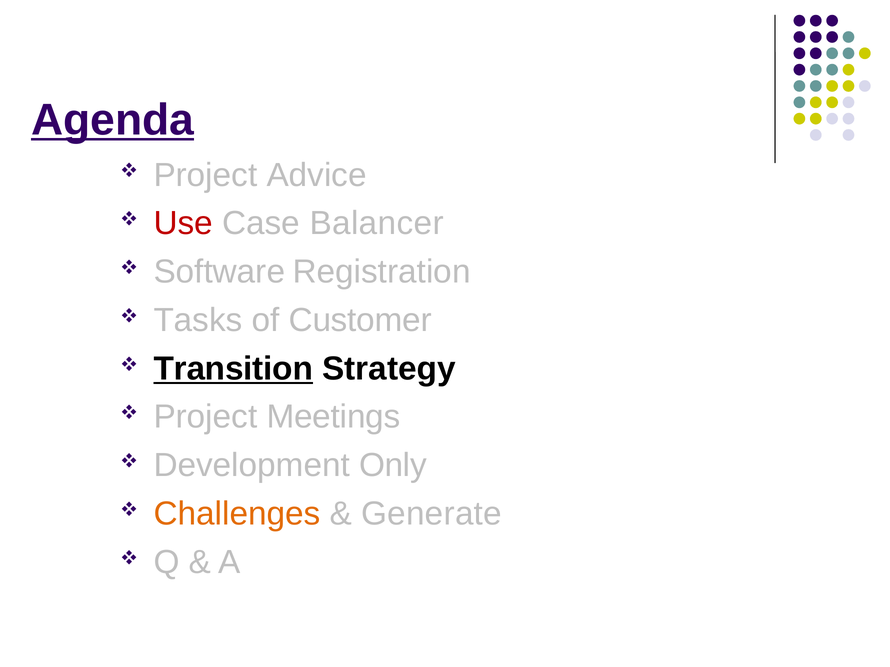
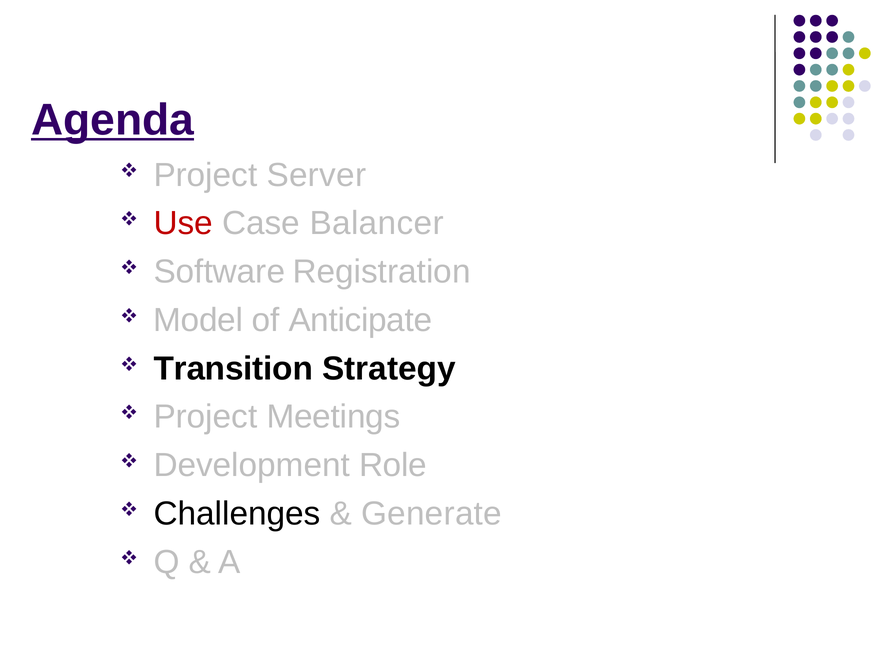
Advice: Advice -> Server (316, 175)
Tasks: Tasks -> Model (198, 320)
Customer: Customer -> Anticipate (360, 320)
Transition underline: present -> none (233, 369)
Only: Only -> Role (393, 466)
Challenges colour: orange -> black (237, 514)
